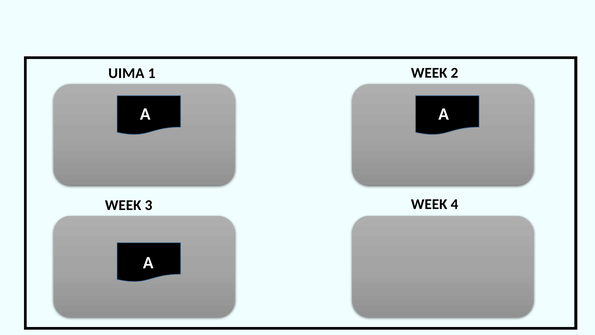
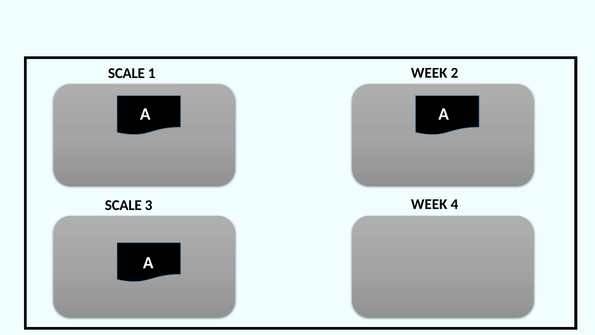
UIMA: UIMA -> SCALE (126, 73)
WEEK: WEEK -> SCALE (123, 205)
